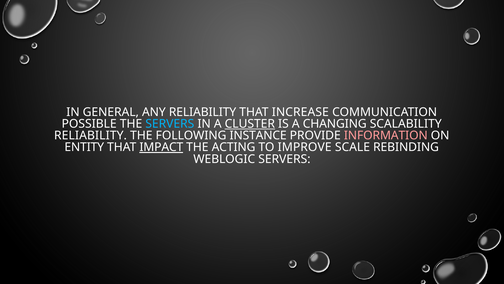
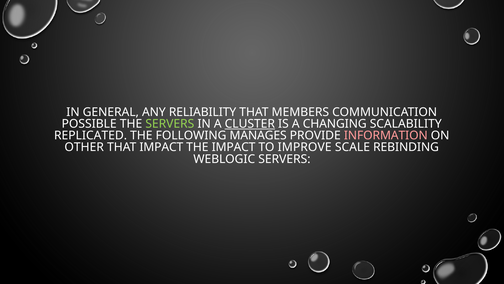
INCREASE: INCREASE -> MEMBERS (300, 112)
SERVERS colour: light blue -> light green (170, 124)
RELIABILITY: RELIABILITY -> REPLICATED (91, 135)
INSTANCE: INSTANCE -> MANAGES (258, 135)
ENTITY: ENTITY -> OTHER (84, 147)
IMPACT underline: present -> none (161, 147)
THE ACTING: ACTING -> IMPACT (234, 147)
